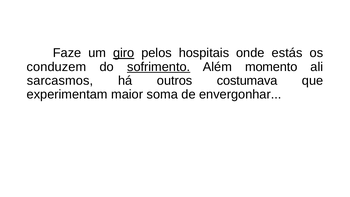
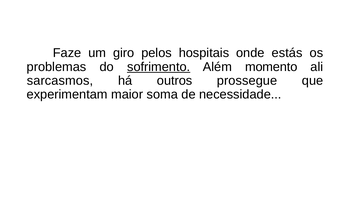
giro underline: present -> none (124, 53)
conduzem: conduzem -> problemas (56, 67)
costumava: costumava -> prossegue (247, 81)
envergonhar: envergonhar -> necessidade (240, 94)
